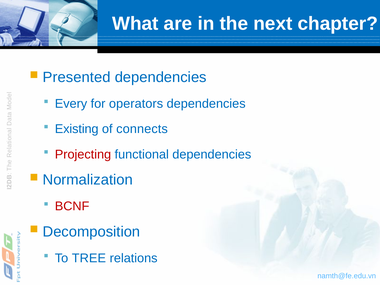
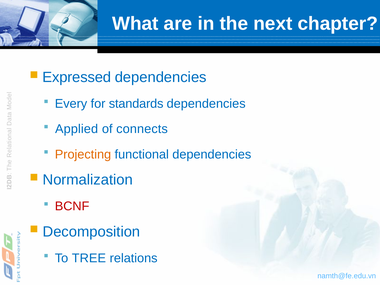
Presented: Presented -> Expressed (77, 77)
operators: operators -> standards (136, 104)
Existing: Existing -> Applied (77, 129)
Projecting colour: red -> orange (83, 154)
